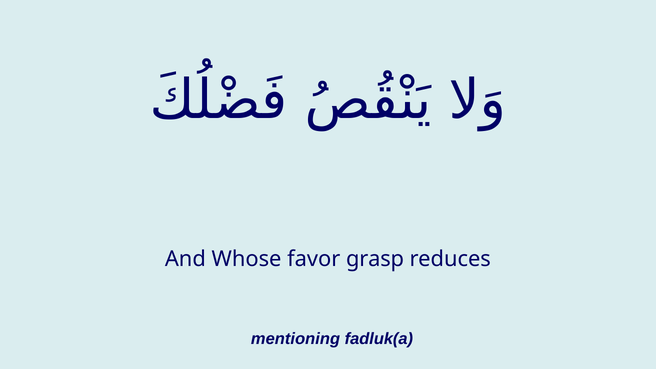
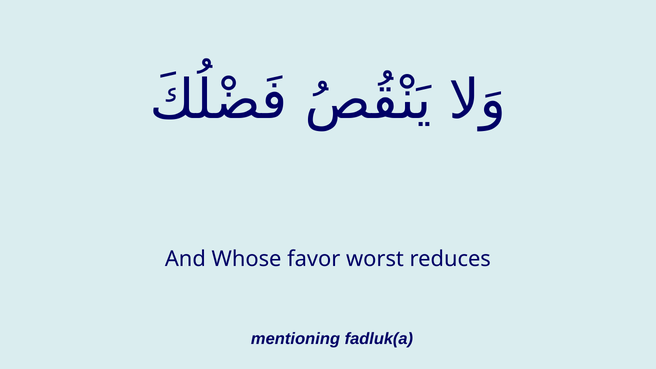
grasp: grasp -> worst (375, 259)
